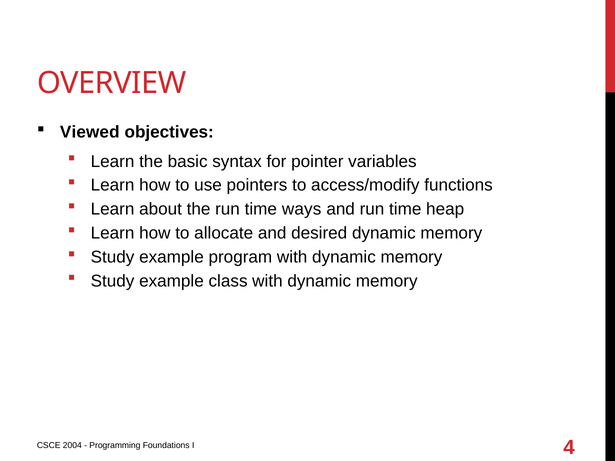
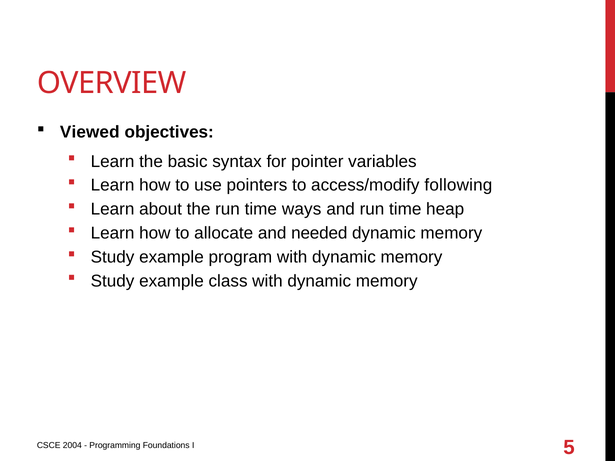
functions: functions -> following (458, 185)
desired: desired -> needed (319, 233)
4: 4 -> 5 (569, 448)
